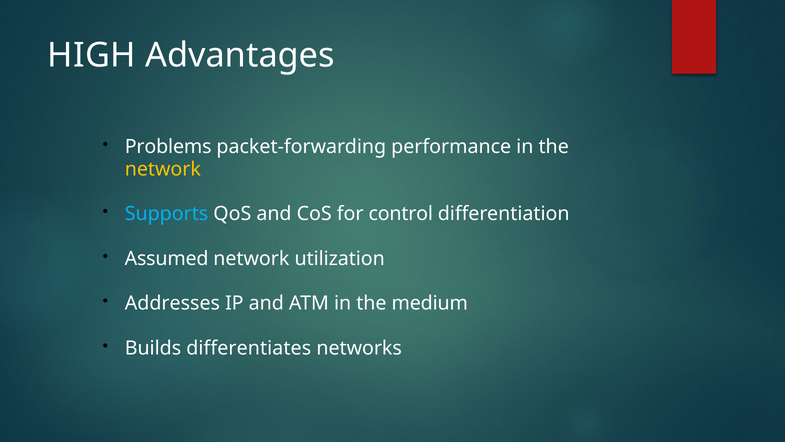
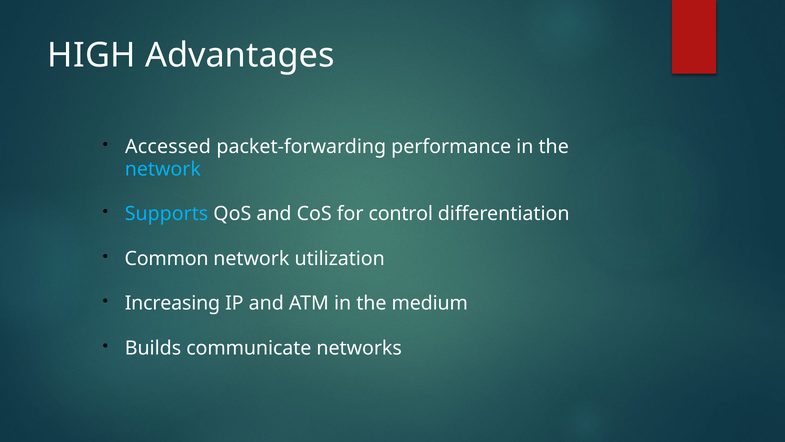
Problems: Problems -> Accessed (168, 147)
network colour: yellow -> light blue (163, 169)
Assumed: Assumed -> Common (167, 258)
Addresses: Addresses -> Increasing (172, 303)
differentiates: differentiates -> communicate (249, 348)
